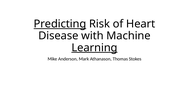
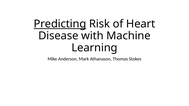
Learning underline: present -> none (94, 48)
